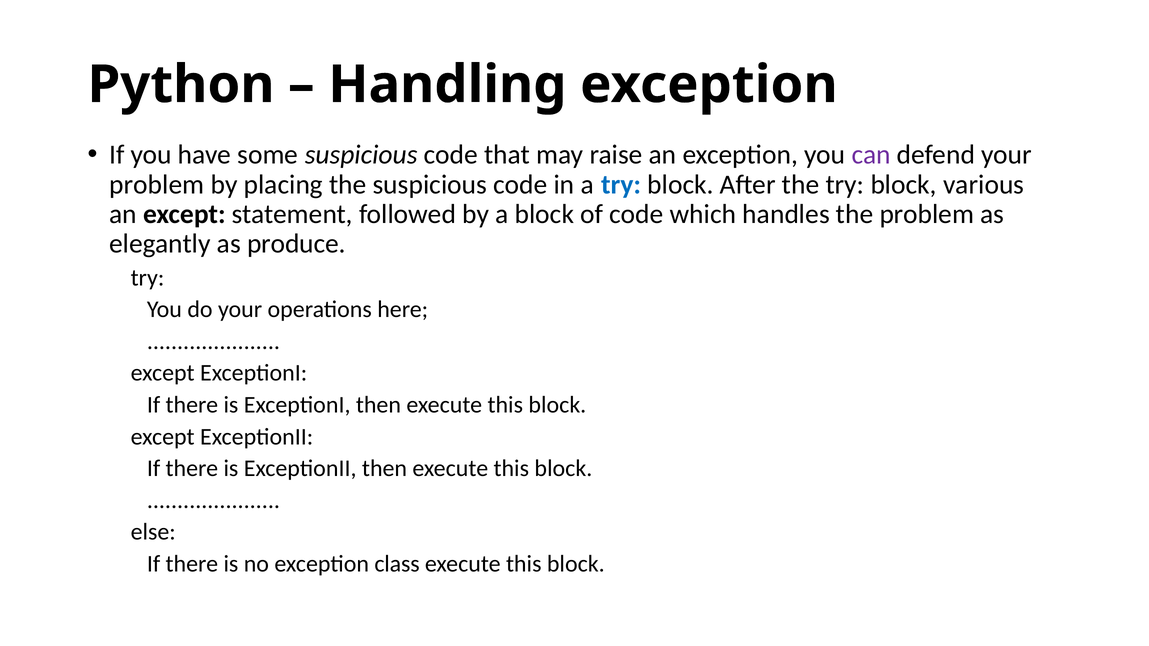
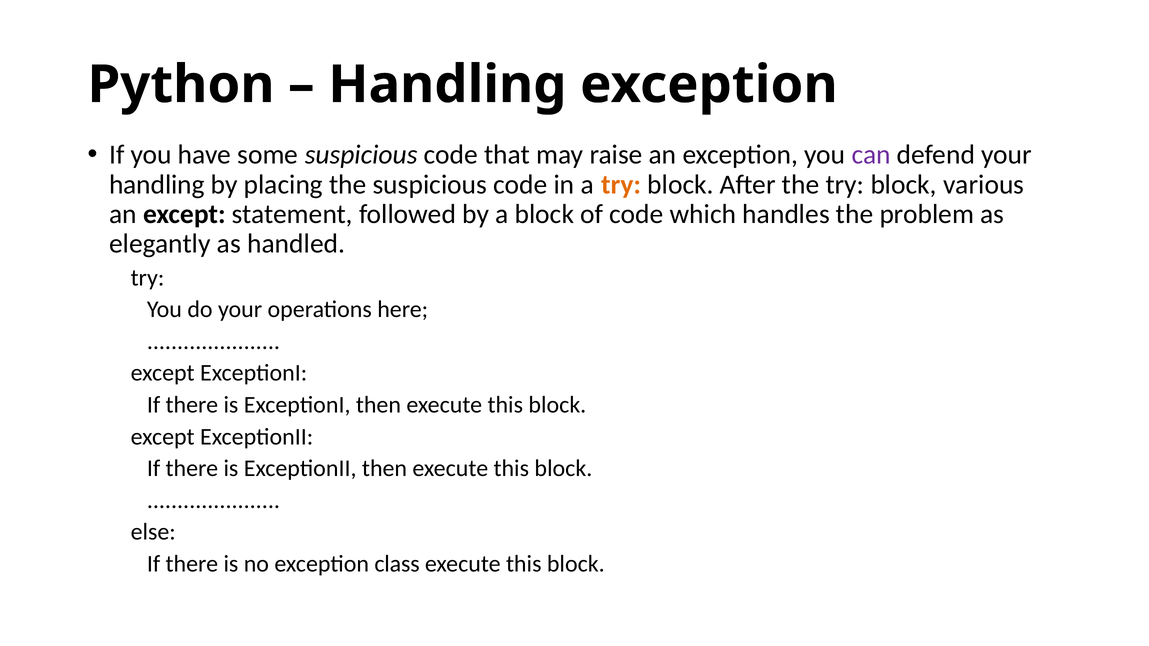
problem: problem -> handling (157, 185)
try colour: blue -> orange (621, 185)
produce: produce -> handled (296, 244)
